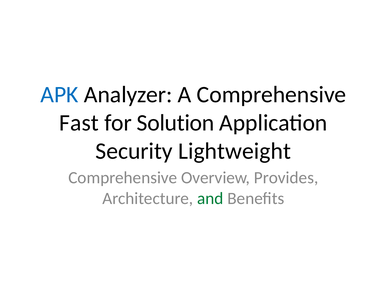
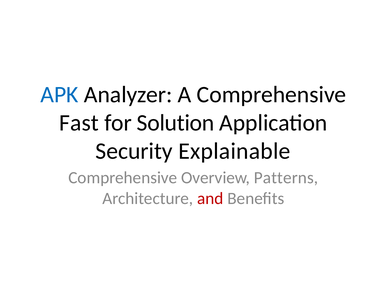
Lightweight: Lightweight -> Explainable (234, 151)
Provides: Provides -> Patterns (286, 178)
and colour: green -> red (210, 199)
